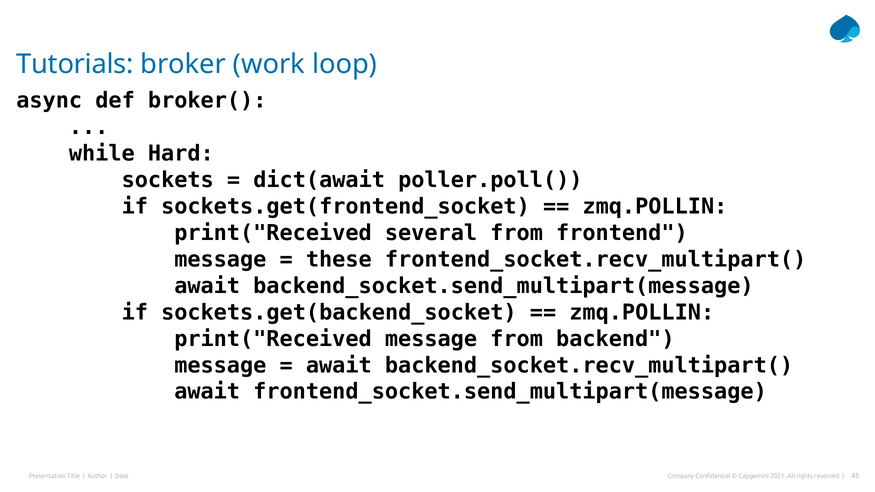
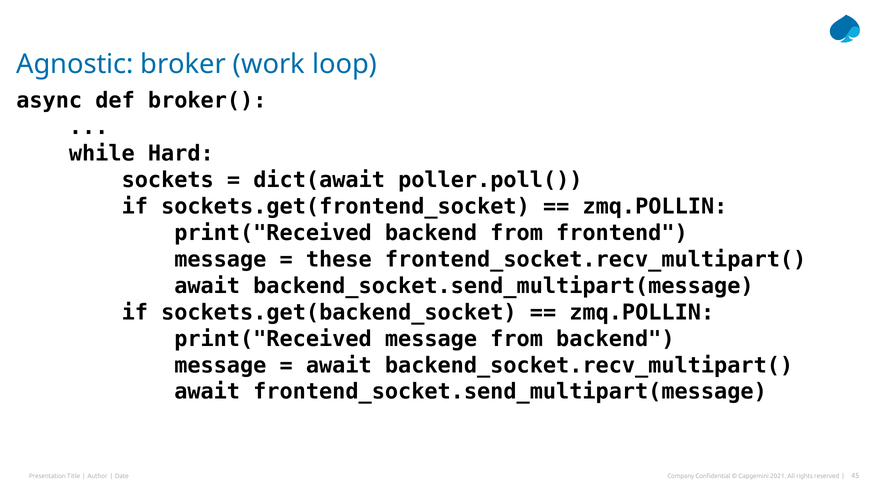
Tutorials: Tutorials -> Agnostic (75, 64)
print("Received several: several -> backend (431, 233)
